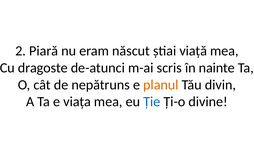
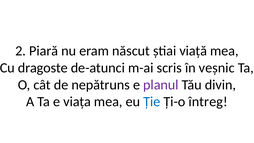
nainte: nainte -> veșnic (217, 68)
planul colour: orange -> purple (161, 85)
divine: divine -> întreg (208, 102)
